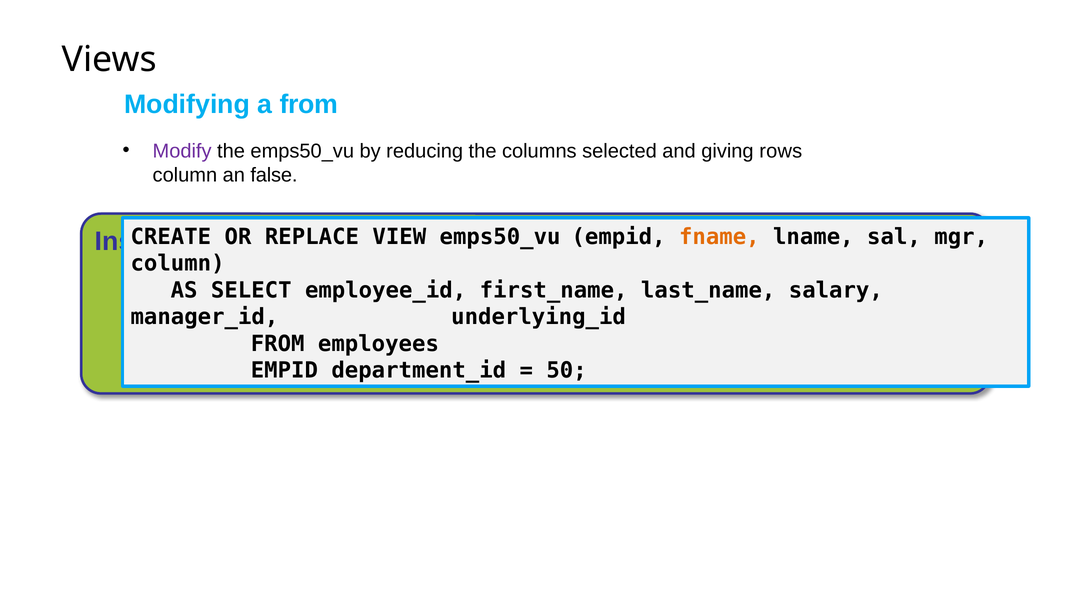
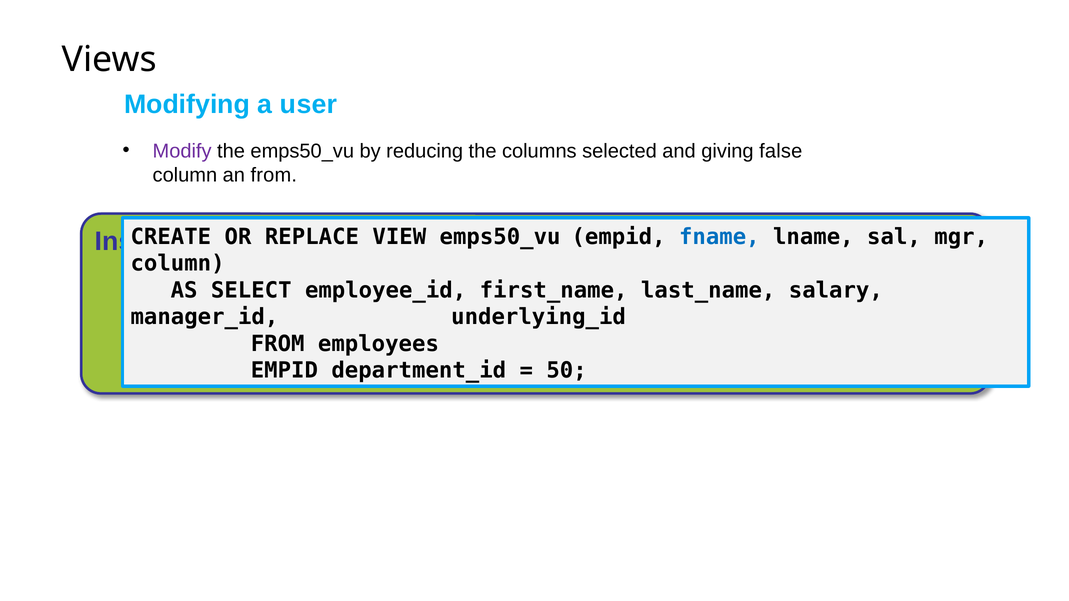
a from: from -> user (309, 105)
rows: rows -> false (781, 151)
an false: false -> from (274, 175)
fname colour: orange -> blue (719, 237)
